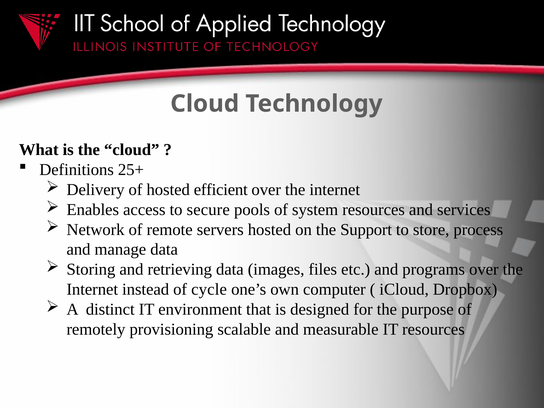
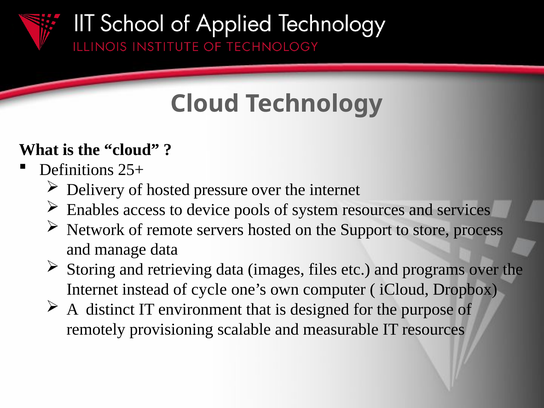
efficient: efficient -> pressure (221, 190)
secure: secure -> device (208, 210)
